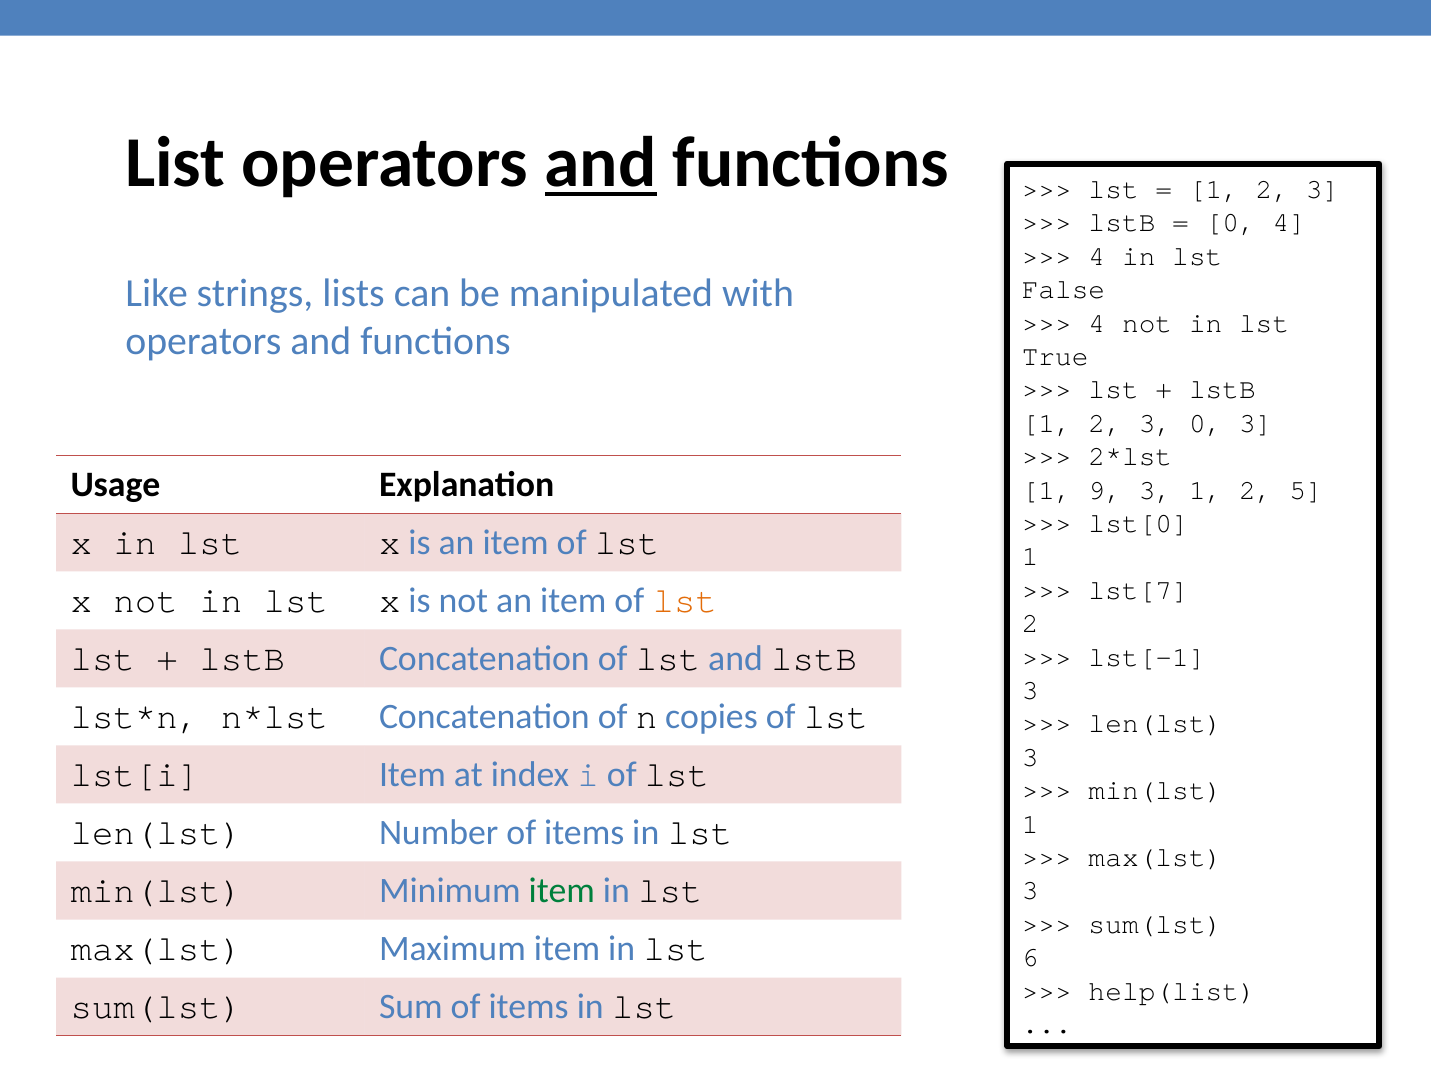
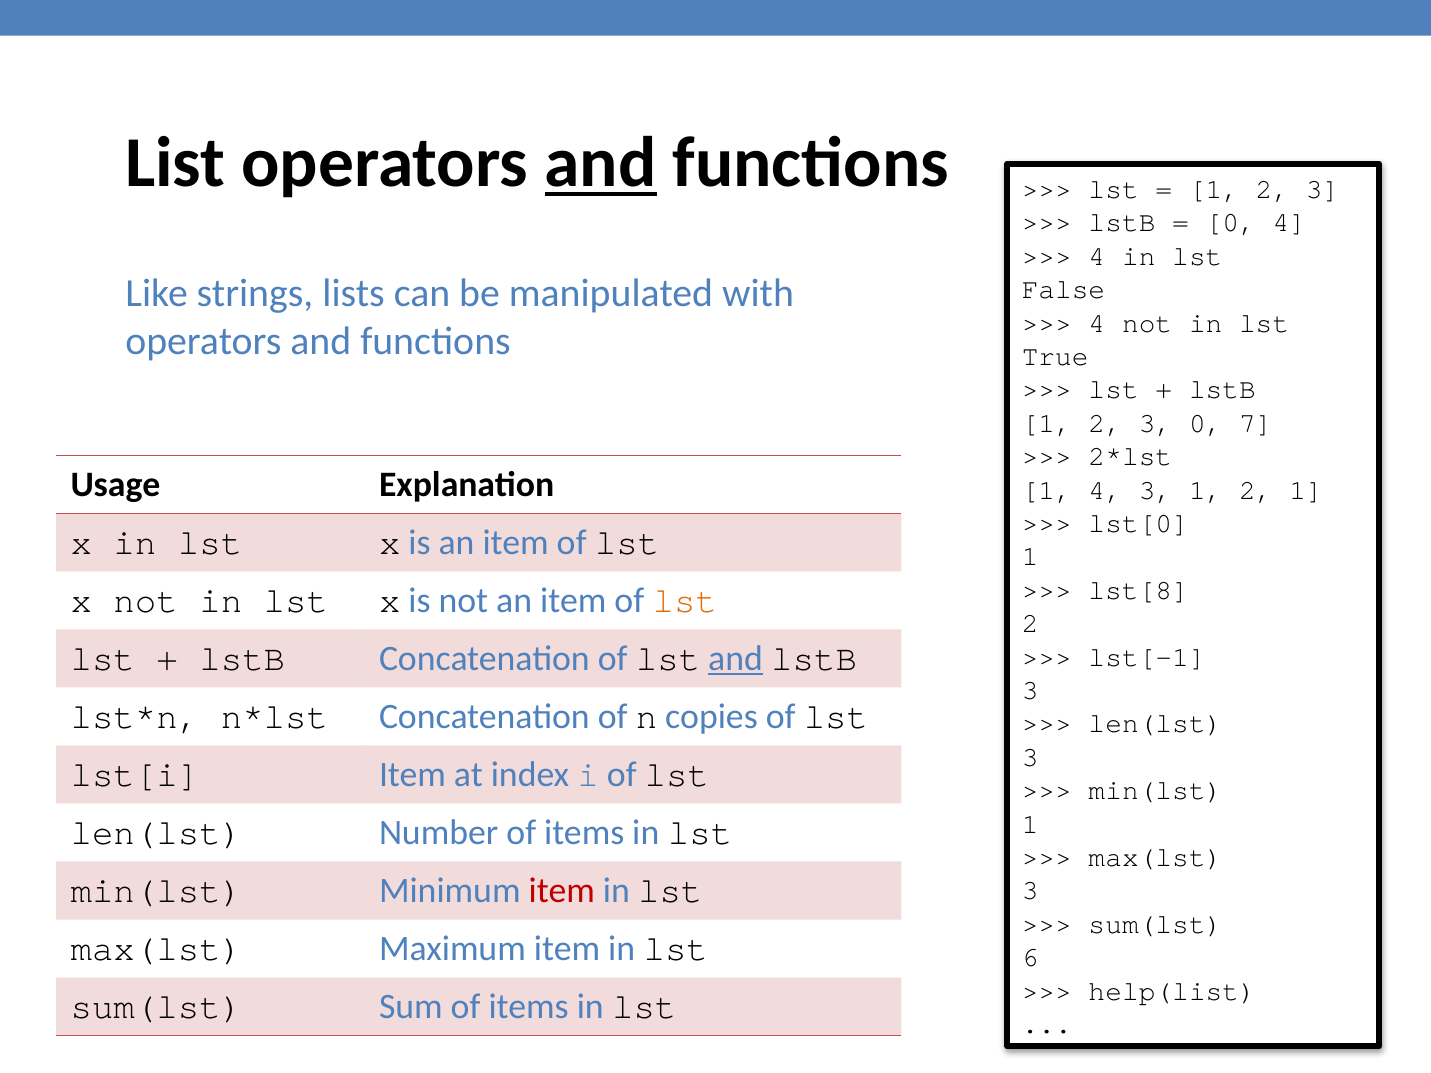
0 3: 3 -> 7 (1256, 423)
1 9: 9 -> 4 (1105, 490)
2 5: 5 -> 1 (1306, 490)
lst[7: lst[7 -> lst[8 (1139, 590)
and underline: none -> present (736, 659)
item colour: green -> red (562, 891)
